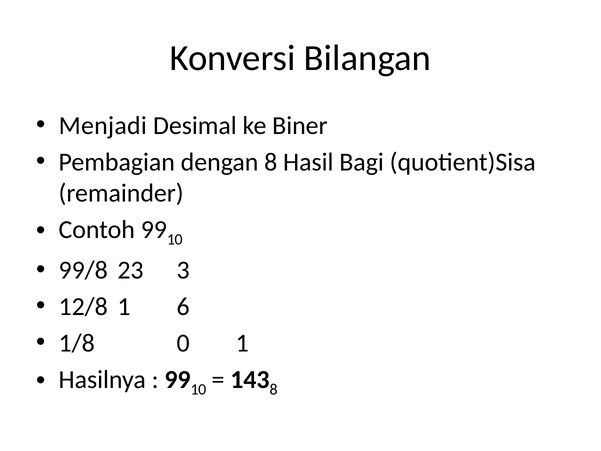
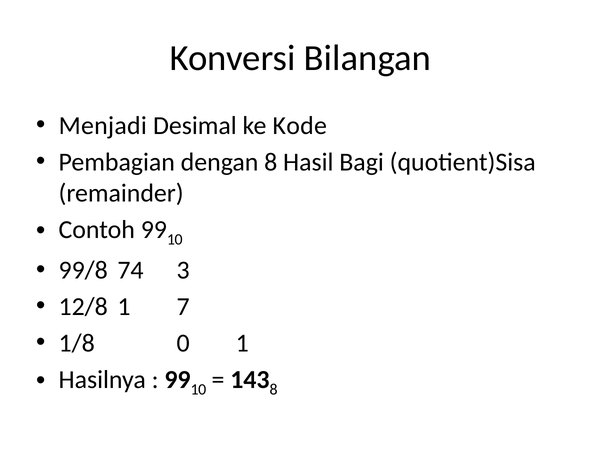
Biner: Biner -> Kode (300, 126)
23: 23 -> 74 (130, 270)
6: 6 -> 7 (183, 307)
